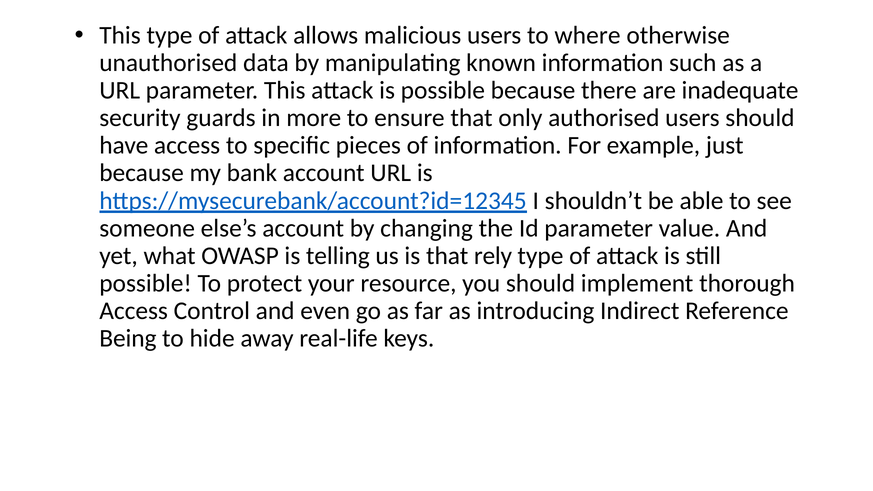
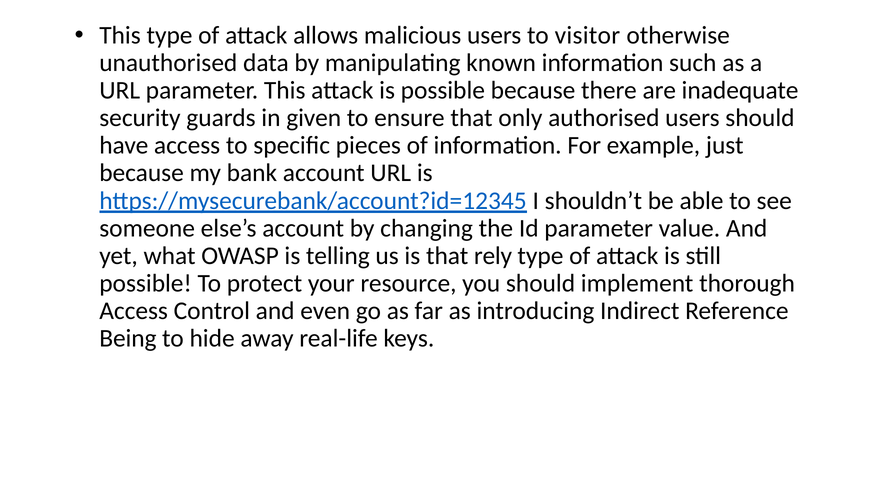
where: where -> visitor (587, 36)
more: more -> given (314, 118)
